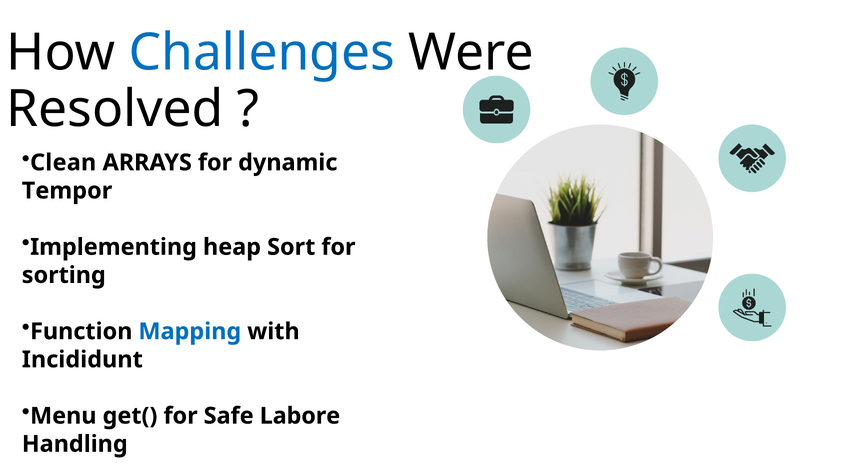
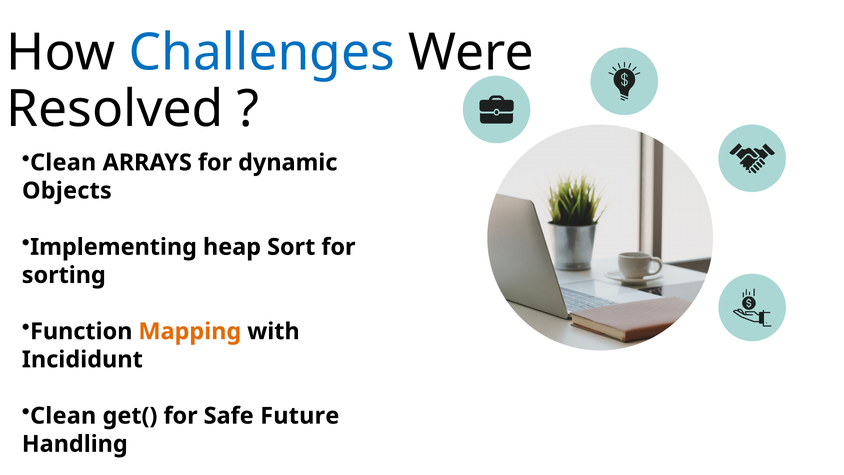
Tempor: Tempor -> Objects (67, 191)
Mapping colour: blue -> orange (190, 331)
Menu: Menu -> Clean (63, 416)
Labore: Labore -> Future (300, 416)
